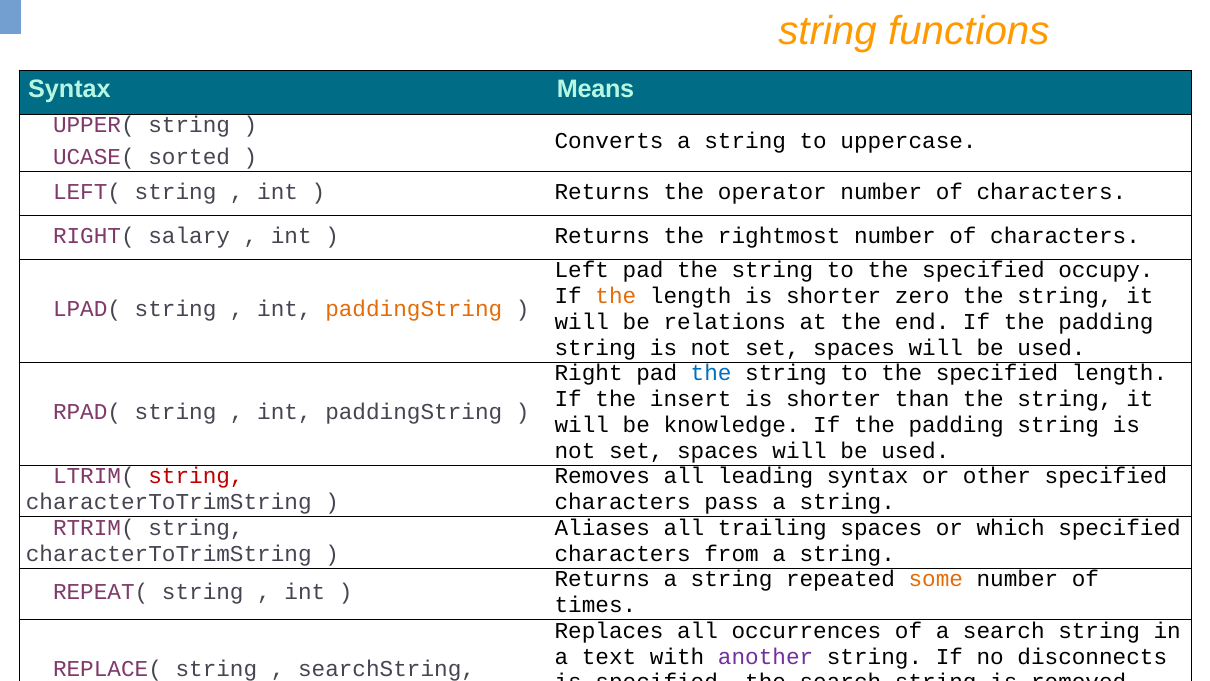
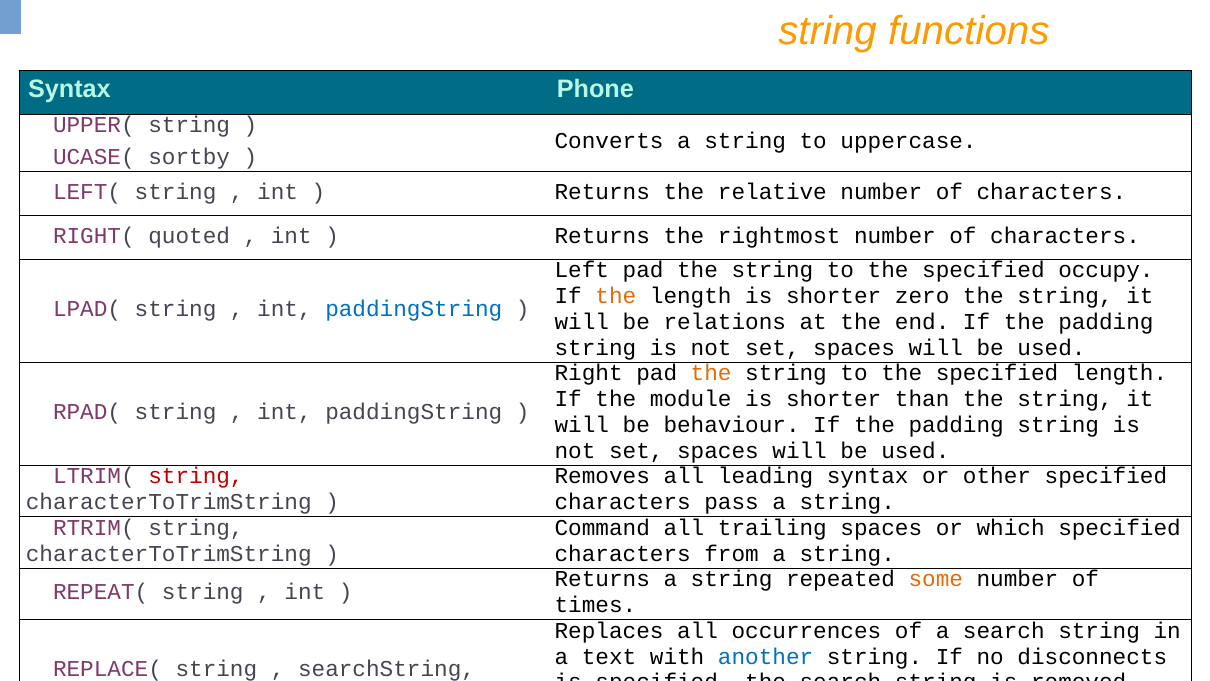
Means: Means -> Phone (595, 89)
sorted: sorted -> sortby (189, 157)
operator: operator -> relative (772, 192)
salary: salary -> quoted (189, 235)
paddingString colour: orange -> blue (414, 309)
the colour: blue -> orange (711, 373)
insert: insert -> module (691, 399)
knowledge: knowledge -> behaviour (732, 425)
Aliases: Aliases -> Command (602, 528)
another colour: purple -> blue (766, 656)
